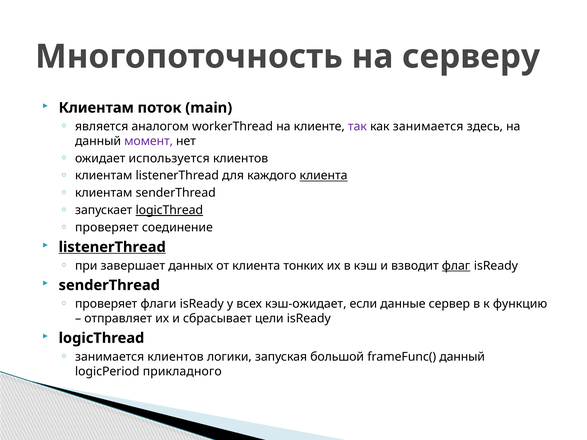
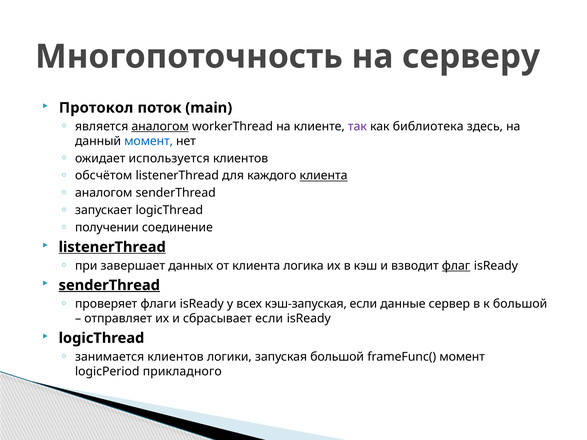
Клиентам: Клиентам -> Протокол (96, 108)
аналогом underline: none -> present (160, 126)
как занимается: занимается -> библиотека (428, 126)
момент colour: purple -> blue (149, 141)
клиентам: клиентам -> обсчётом (104, 176)
клиентам: клиентам -> аналогом (104, 193)
logicThread underline: present -> none (169, 210)
проверяет: проверяет -> получении (107, 228)
тонких: тонких -> логика (303, 266)
senderThread underline: none -> present (109, 285)
кэш-ожидает: кэш-ожидает -> кэш-запуская (306, 304)
к функцию: функцию -> большой (520, 304)
сбрасывает цели: цели -> если (269, 319)
frameFunc( данный: данный -> момент (462, 357)
